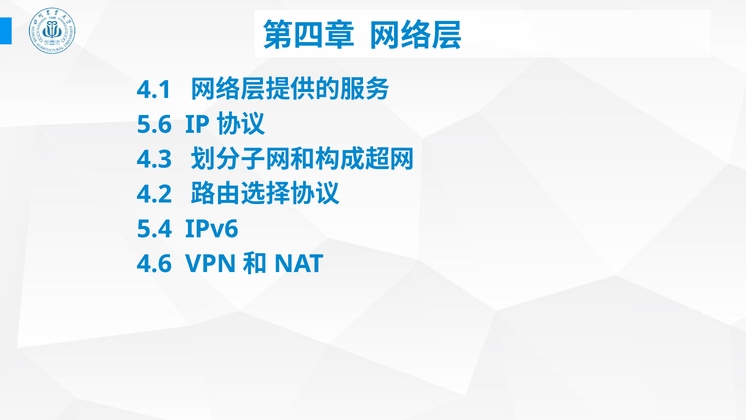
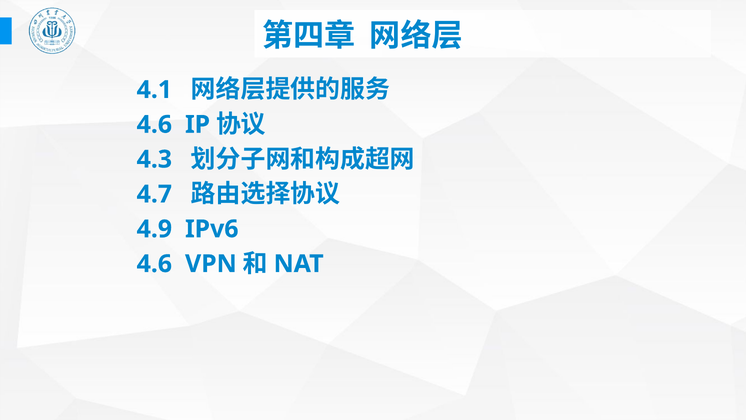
5.6: 5.6 -> 4.6 (154, 124)
4.2: 4.2 -> 4.7 (154, 194)
5.4: 5.4 -> 4.9 (154, 229)
